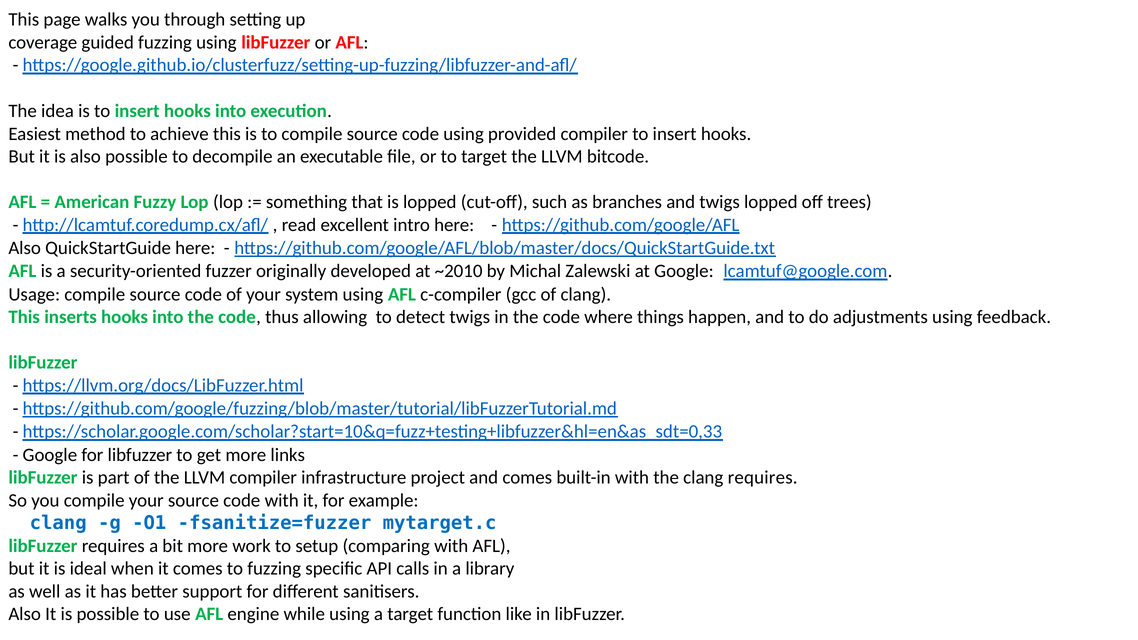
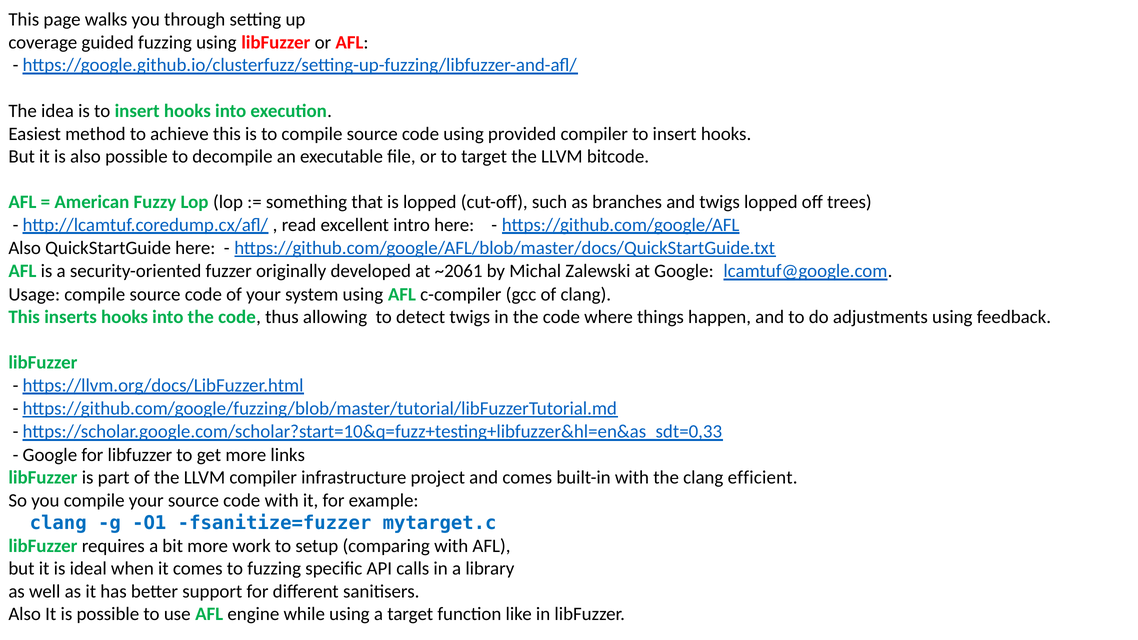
~2010: ~2010 -> ~2061 (459, 271)
clang requires: requires -> efficient (763, 478)
